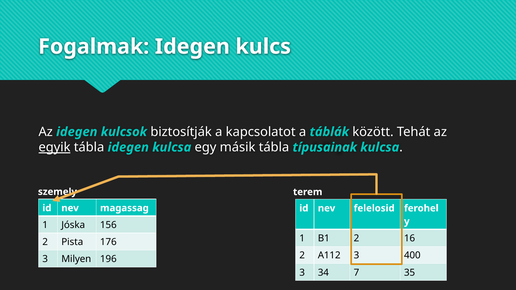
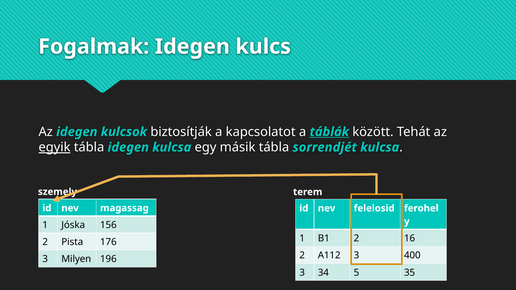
táblák underline: none -> present (329, 132)
típusainak: típusainak -> sorrendjét (325, 147)
7: 7 -> 5 (356, 273)
